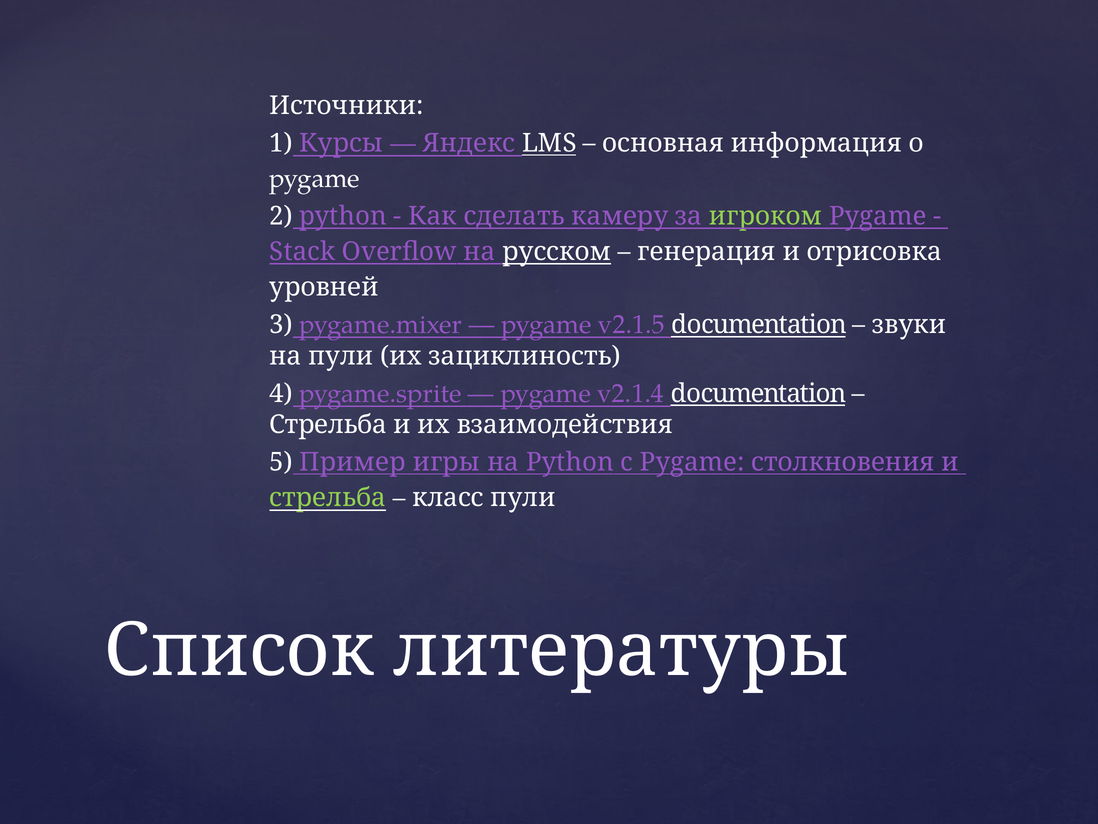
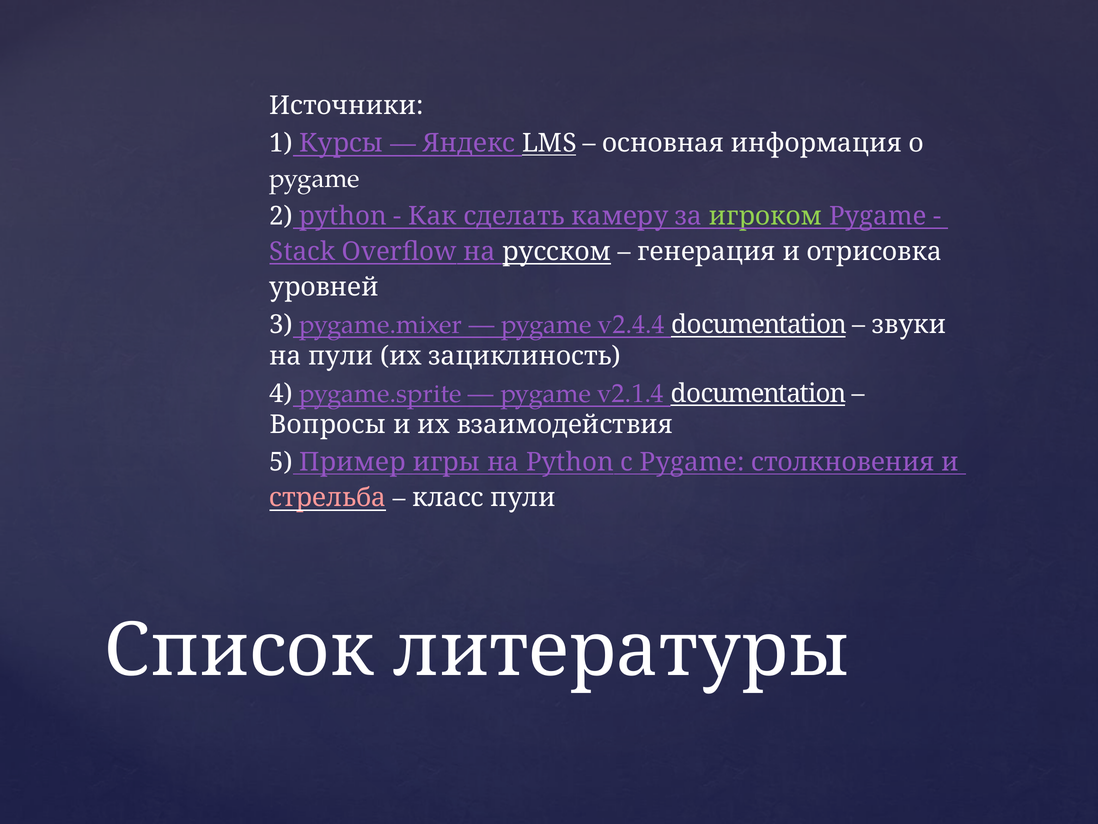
v2.1.5: v2.1.5 -> v2.4.4 (631, 325)
Стрельба: Стрельба -> Вопросы (328, 424)
стрельба colour: light green -> pink (328, 497)
